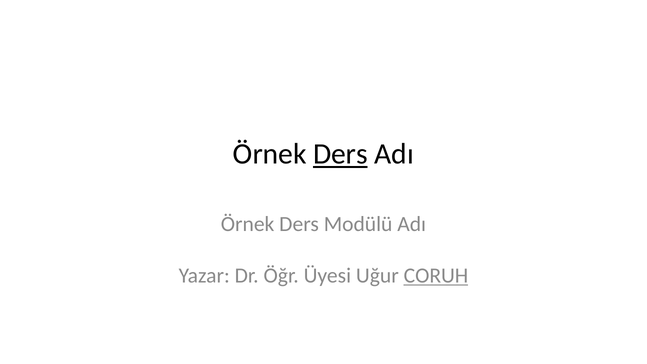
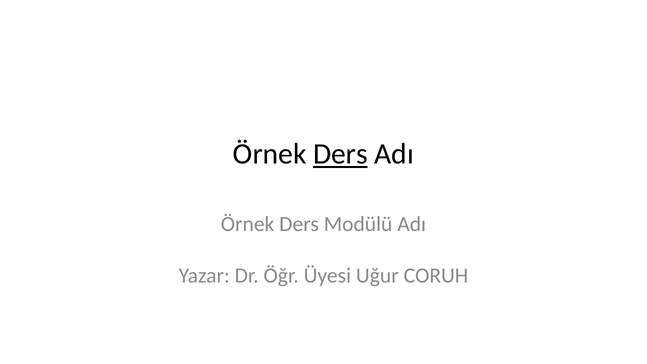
CORUH underline: present -> none (436, 276)
